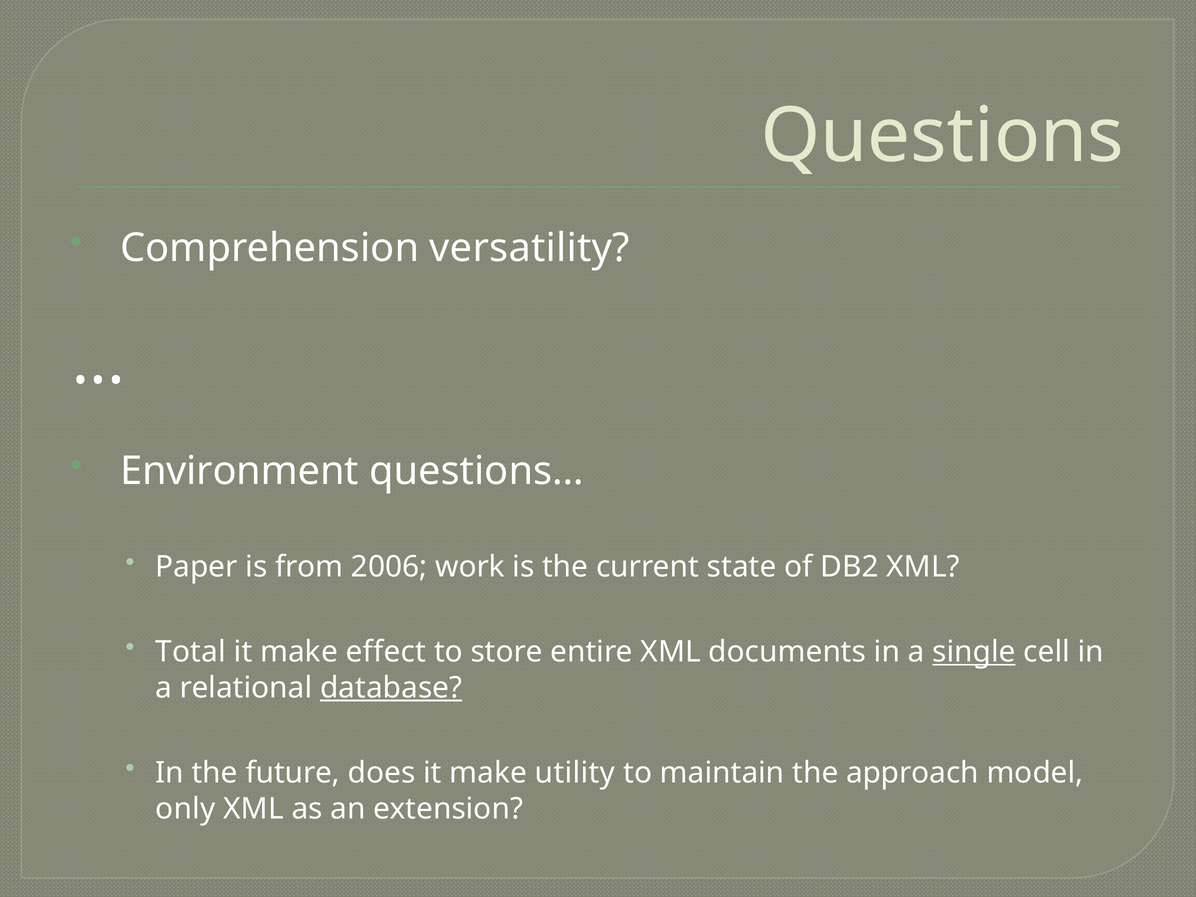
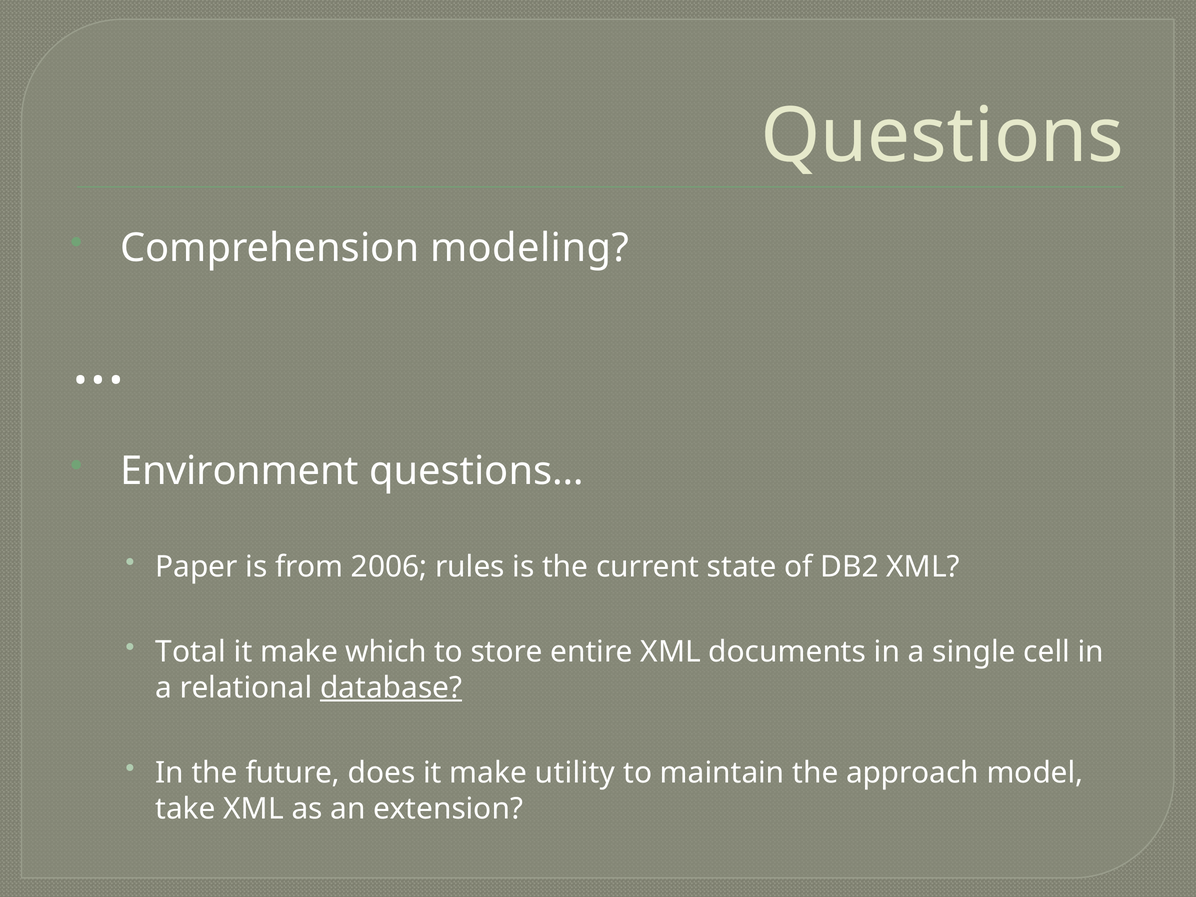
versatility: versatility -> modeling (530, 248)
work: work -> rules (470, 567)
effect: effect -> which (386, 652)
single underline: present -> none (974, 652)
only: only -> take (185, 809)
